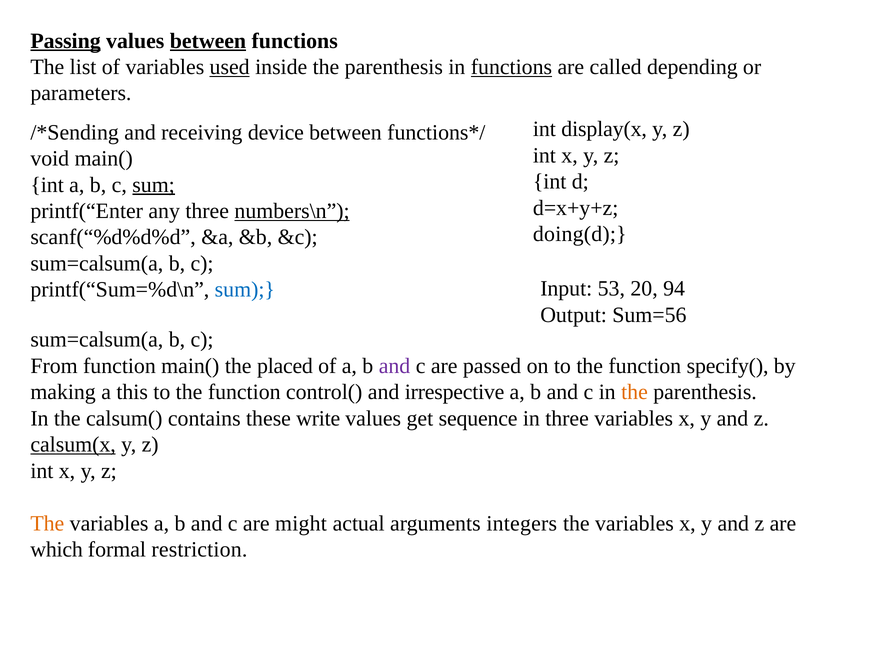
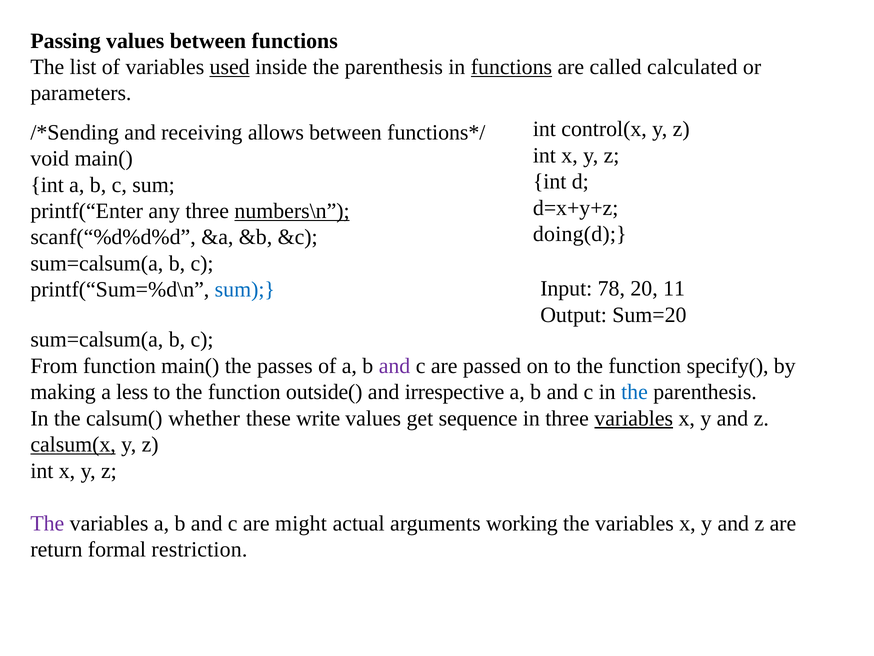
Passing underline: present -> none (66, 41)
between underline: present -> none (208, 41)
depending: depending -> calculated (692, 67)
display(x: display(x -> control(x (604, 129)
device: device -> allows (276, 132)
sum underline: present -> none (154, 185)
53: 53 -> 78 (611, 288)
94: 94 -> 11 (674, 288)
Sum=56: Sum=56 -> Sum=20 (649, 315)
placed: placed -> passes (285, 366)
this: this -> less (132, 392)
control(: control( -> outside( (324, 392)
the colour: orange -> blue (635, 392)
contains: contains -> whether (204, 418)
variables underline: none -> present (634, 418)
The colour: orange -> purple (47, 523)
integers: integers -> working (522, 523)
which: which -> return (56, 549)
